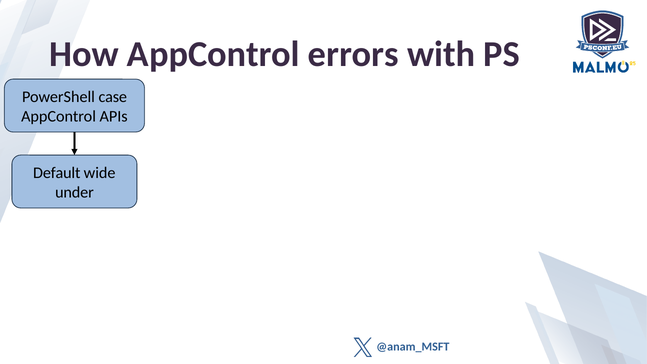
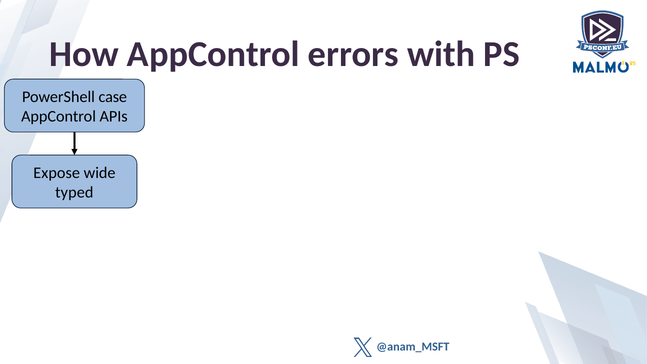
Default: Default -> Expose (57, 173)
under: under -> typed (74, 192)
